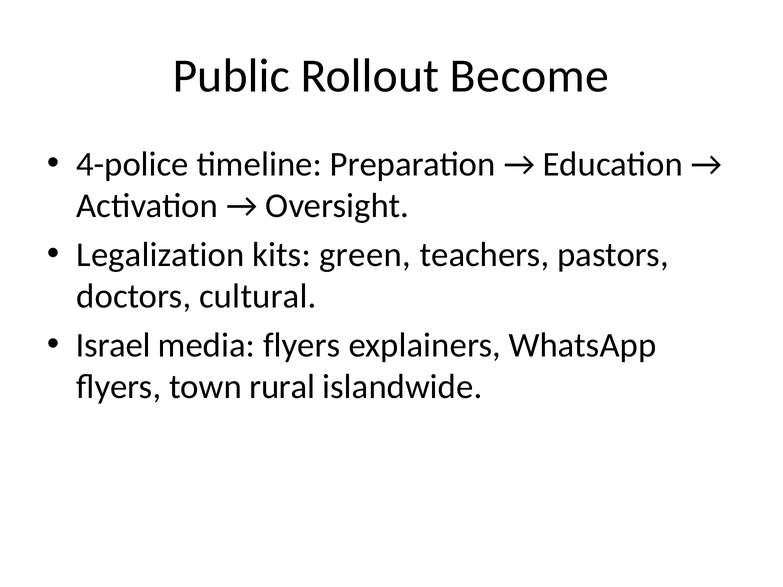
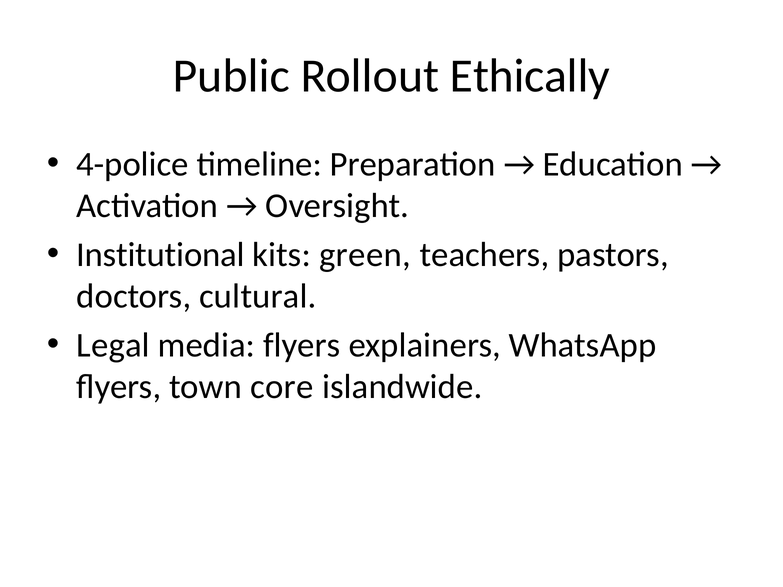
Become: Become -> Ethically (530, 76)
Legalization: Legalization -> Institutional (161, 255)
Israel: Israel -> Legal (113, 345)
rural: rural -> core (282, 387)
